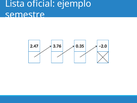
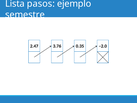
oficial: oficial -> pasos (41, 4)
